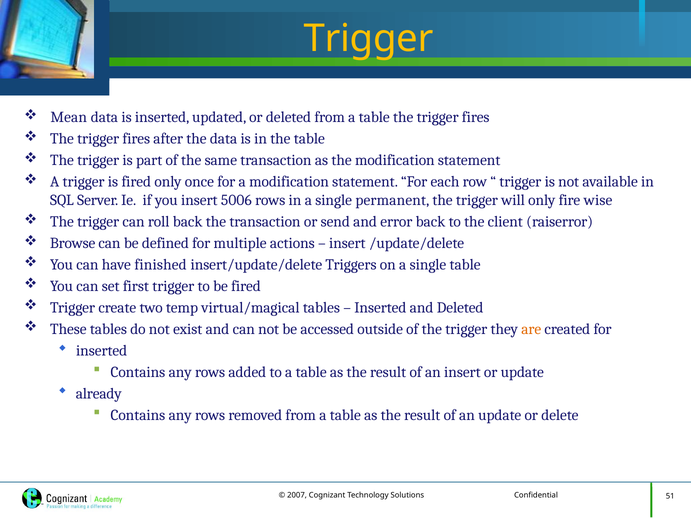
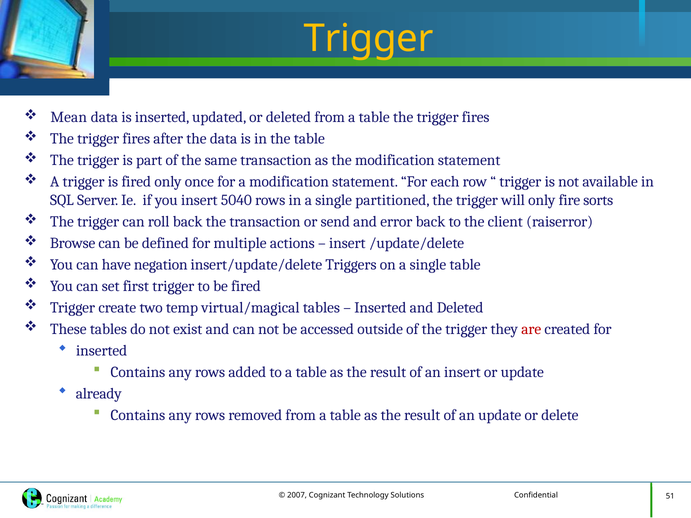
5006: 5006 -> 5040 (236, 200)
permanent: permanent -> partitioned (392, 200)
wise: wise -> sorts (598, 200)
finished: finished -> negation (161, 265)
are colour: orange -> red (531, 329)
